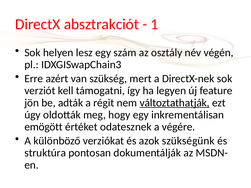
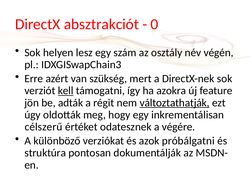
1: 1 -> 0 (154, 24)
kell underline: none -> present (66, 91)
legyen: legyen -> azokra (171, 91)
emögött: emögött -> célszerű (43, 127)
szükségünk: szükségünk -> próbálgatni (188, 141)
